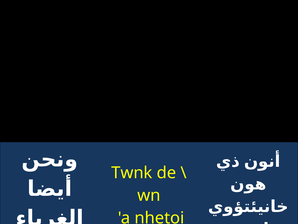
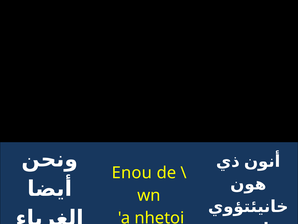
Twnk: Twnk -> Enou (132, 172)
